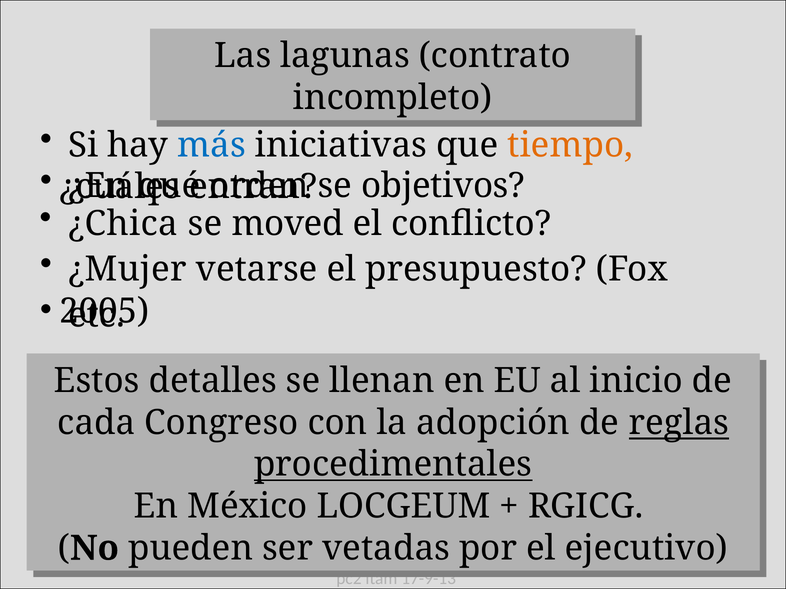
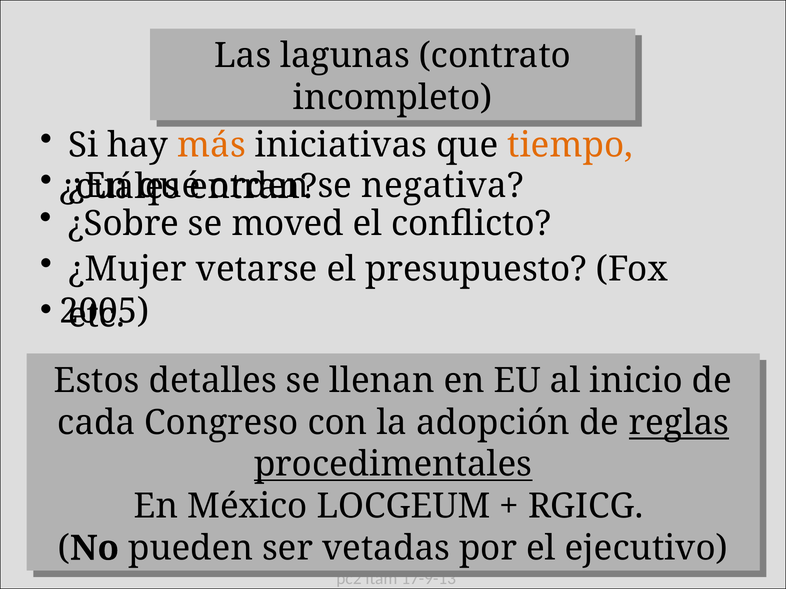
más colour: blue -> orange (212, 145)
objetivos: objetivos -> negativa (443, 186)
¿Chica: ¿Chica -> ¿Sobre (123, 224)
